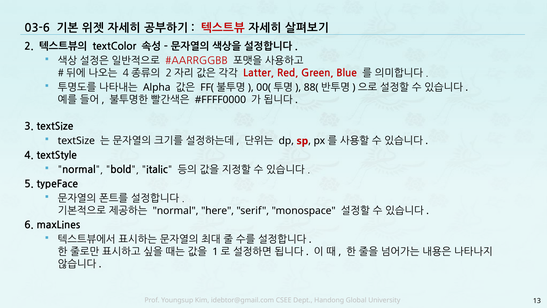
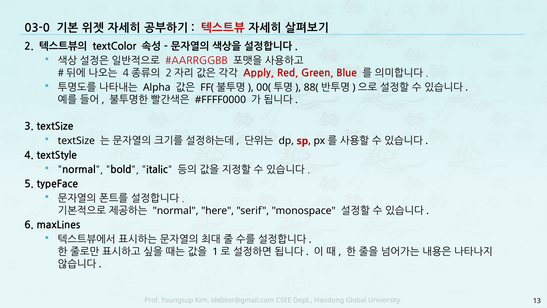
03-6: 03-6 -> 03-0 (37, 28)
Latter: Latter -> Apply (259, 73)
